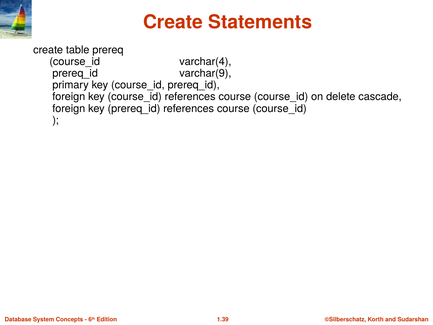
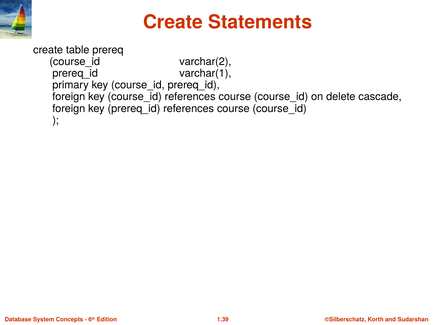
varchar(4: varchar(4 -> varchar(2 (205, 62)
varchar(9: varchar(9 -> varchar(1 (205, 73)
